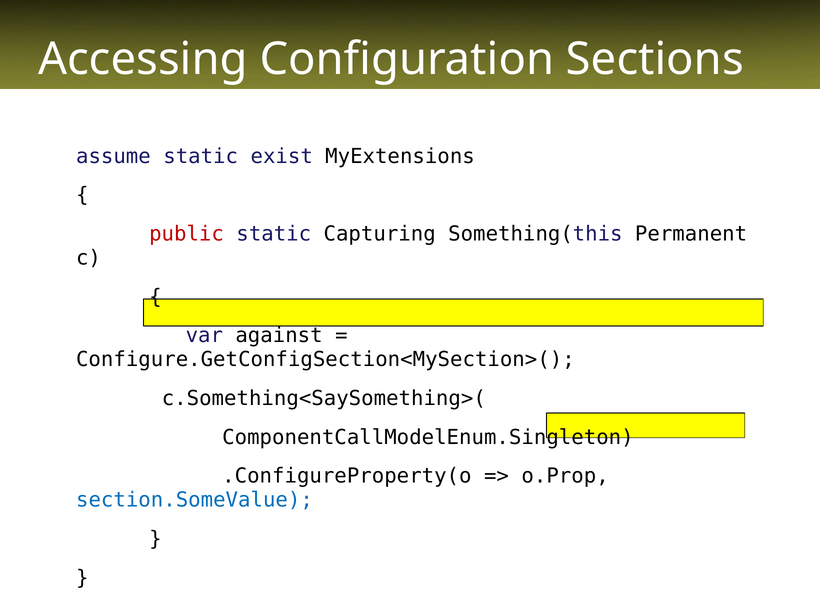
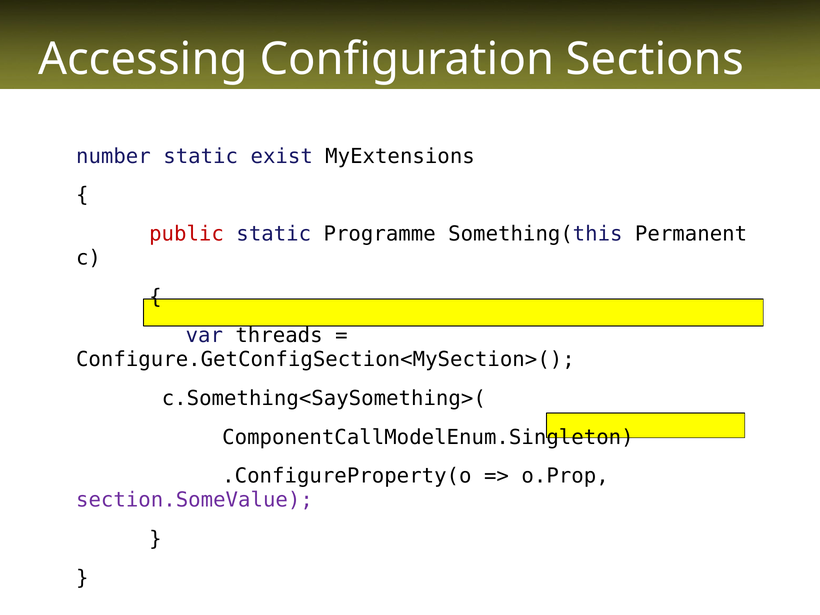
assume: assume -> number (113, 156)
Capturing: Capturing -> Programme (380, 234)
against: against -> threads (279, 336)
section.SomeValue colour: blue -> purple (194, 500)
